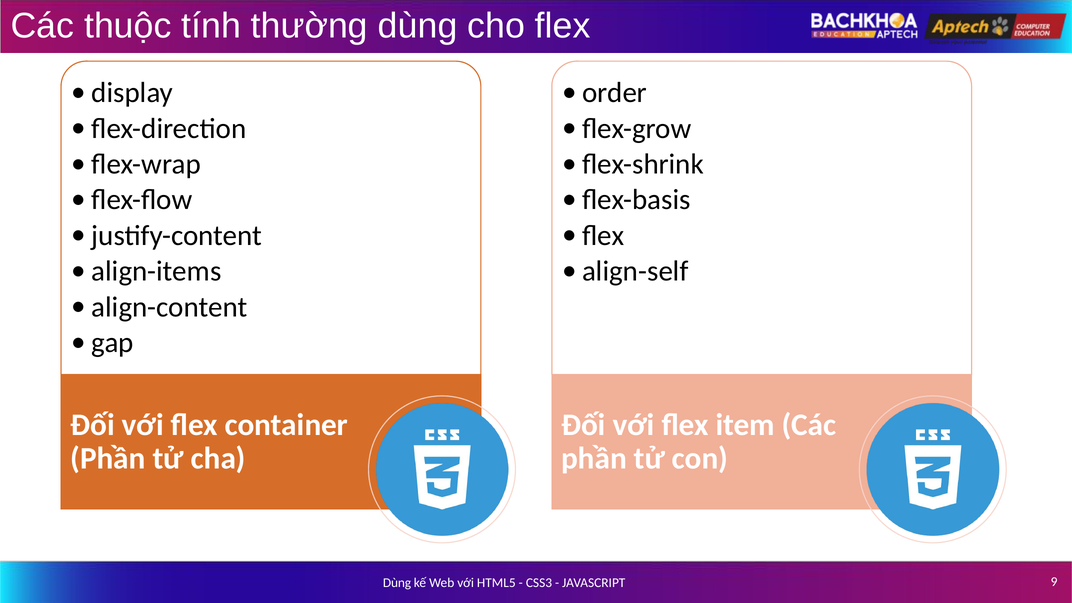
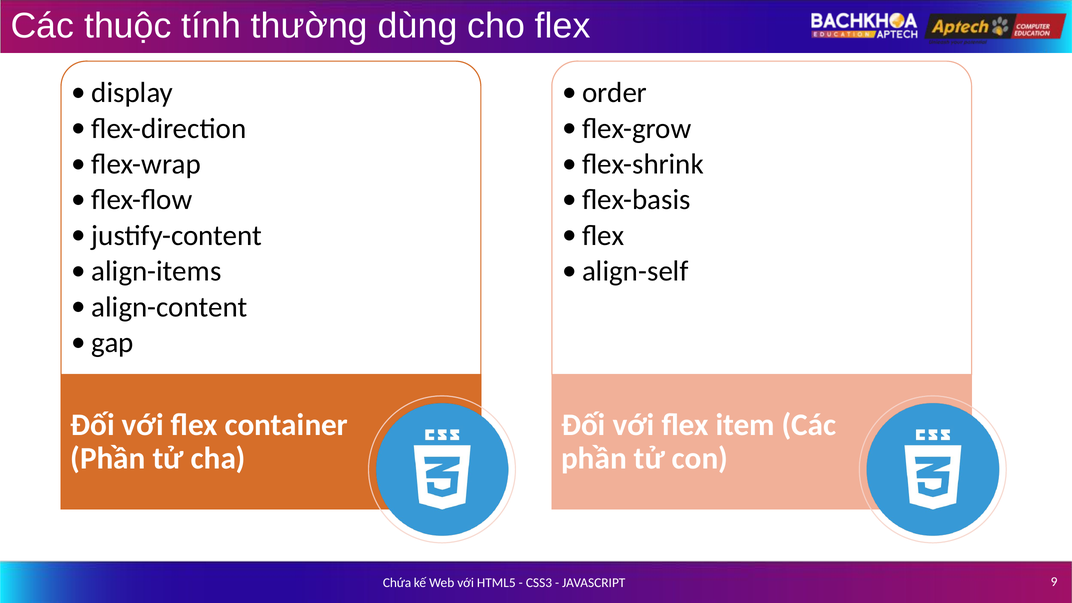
Dùng: Dùng -> Chứa (397, 583)
